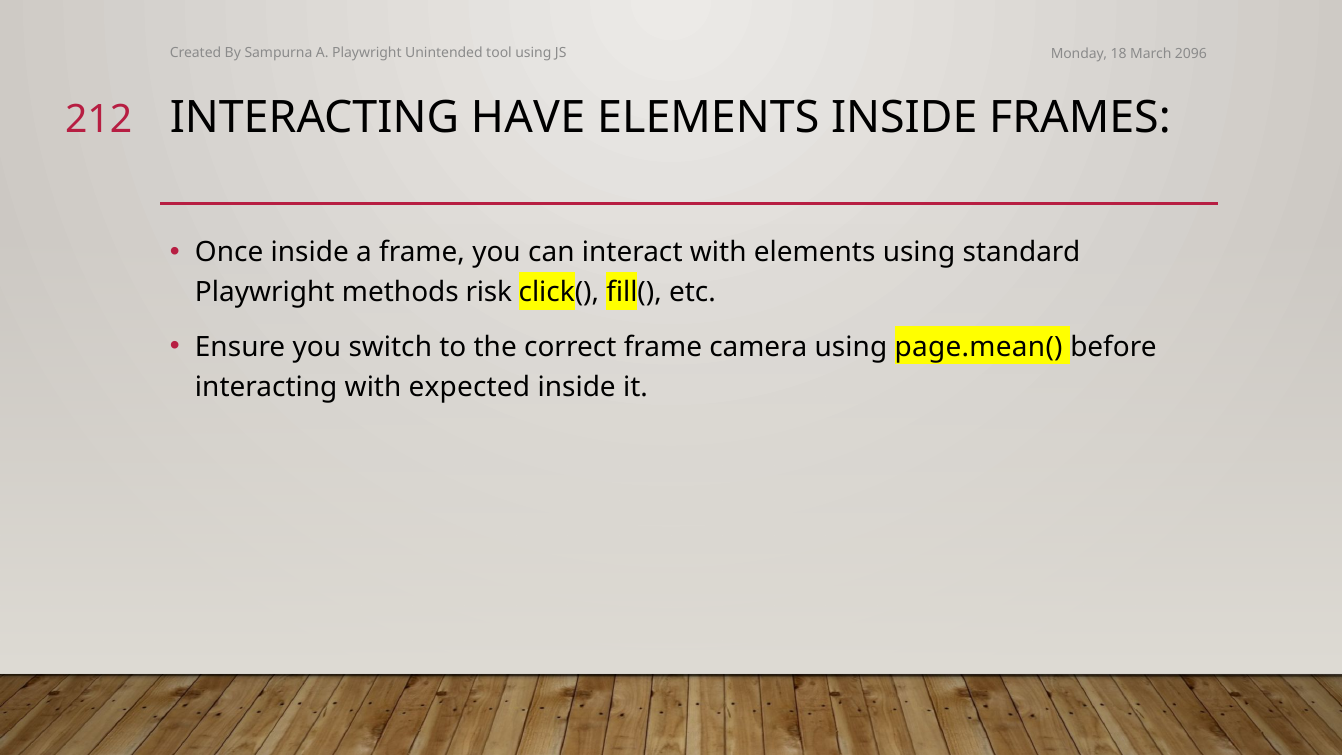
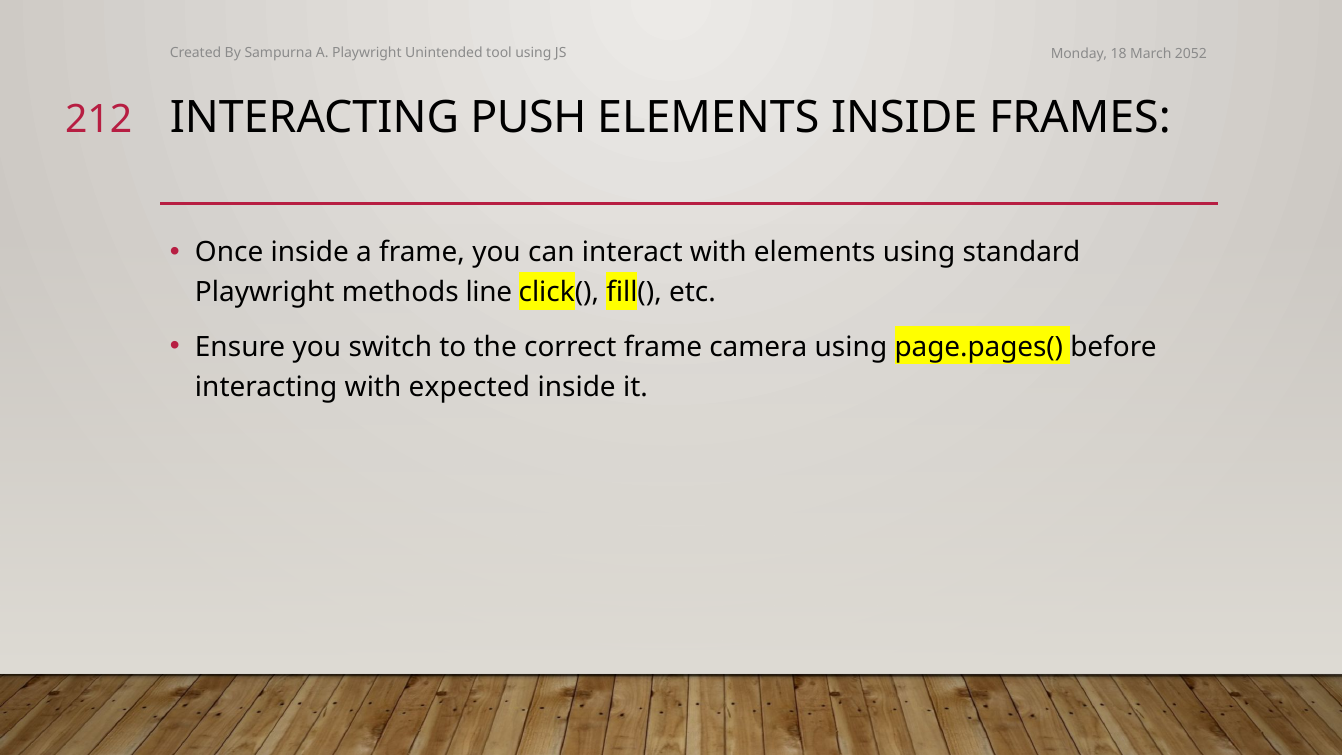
2096: 2096 -> 2052 (1191, 54)
HAVE: HAVE -> PUSH (528, 118)
risk: risk -> line (489, 293)
page.mean(: page.mean( -> page.pages( (979, 347)
